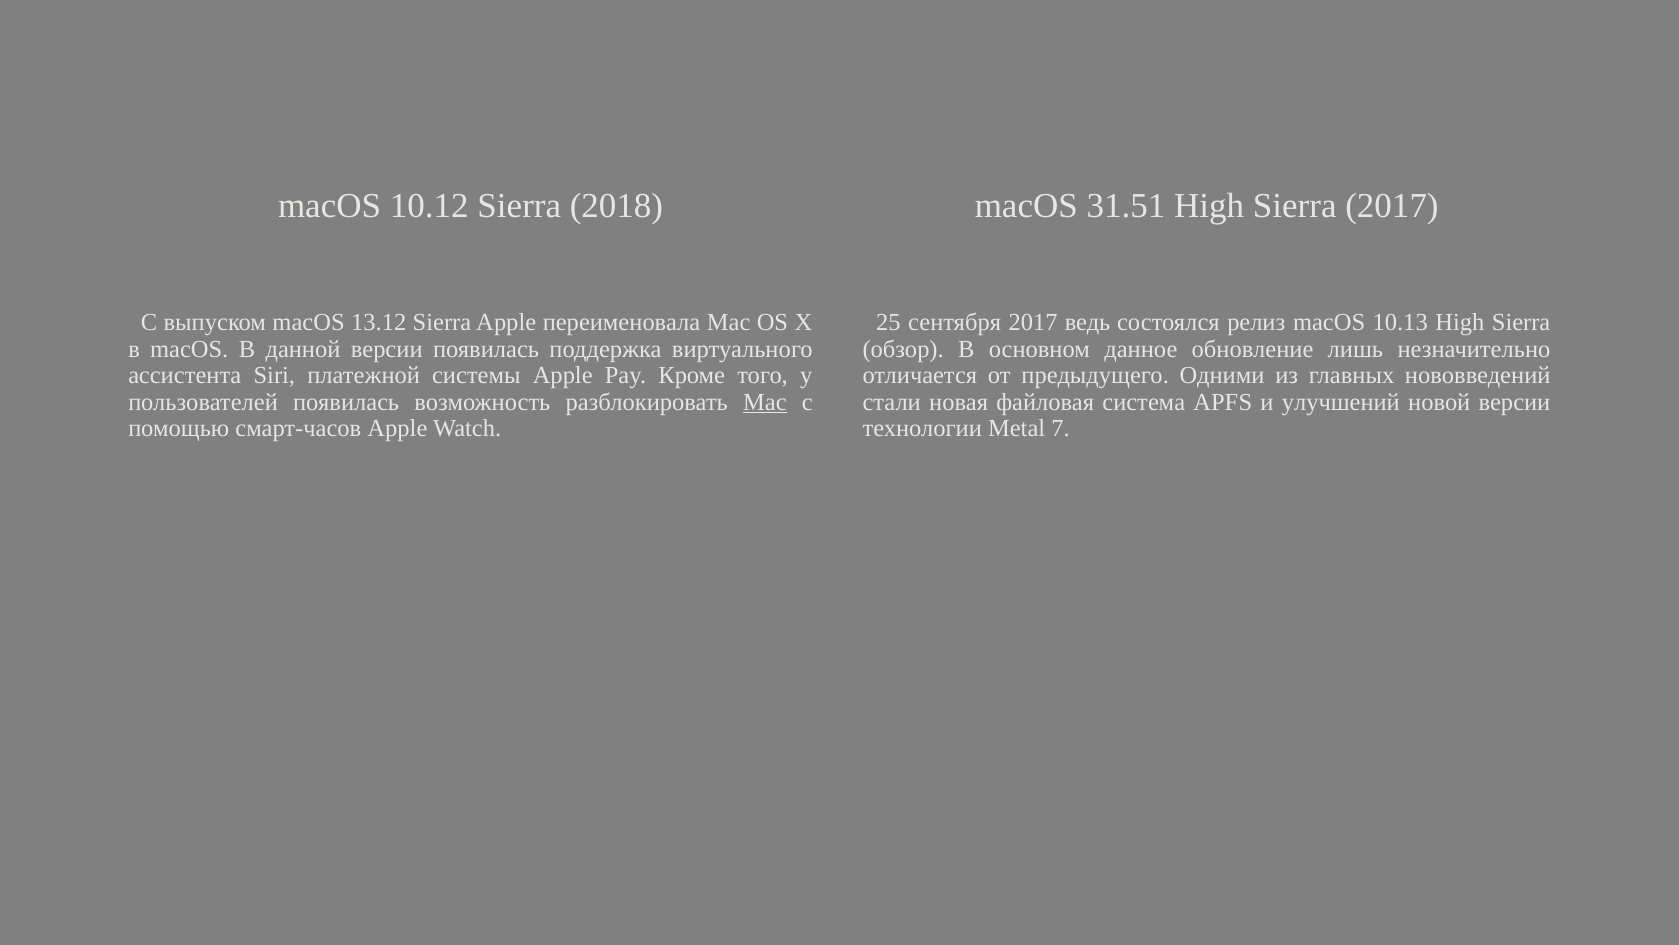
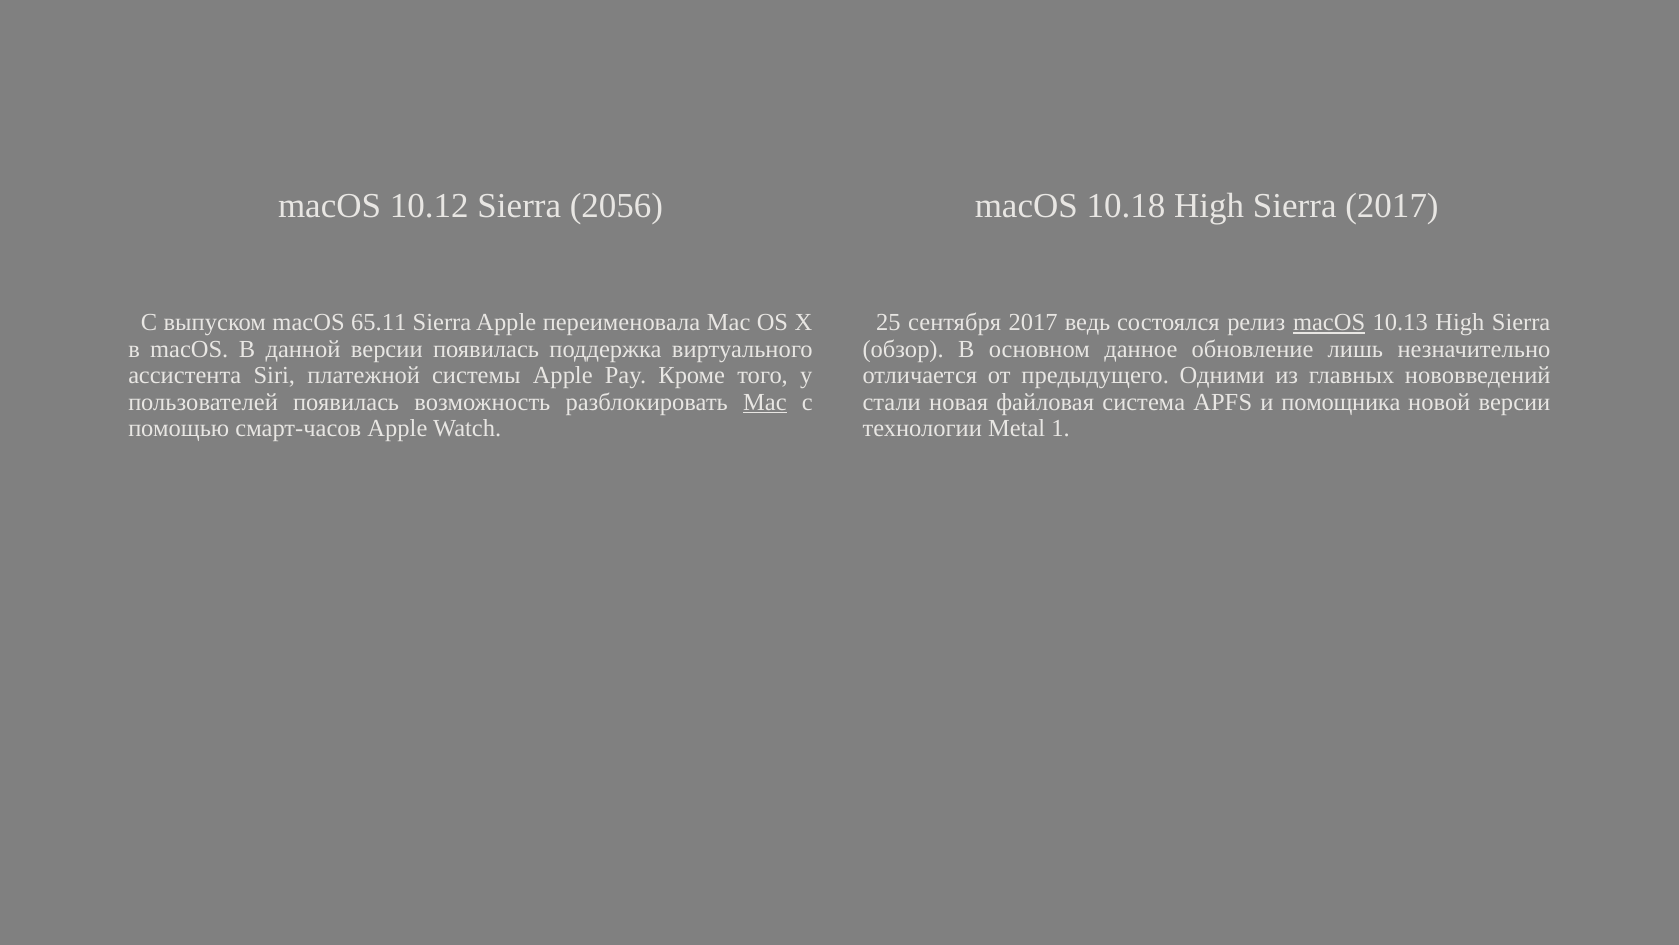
2018: 2018 -> 2056 (616, 206)
31.51: 31.51 -> 10.18 (1126, 206)
13.12: 13.12 -> 65.11 (379, 322)
macOS underline: none -> present (1329, 322)
улучшений: улучшений -> помощника (1341, 402)
7: 7 -> 1 (1061, 428)
